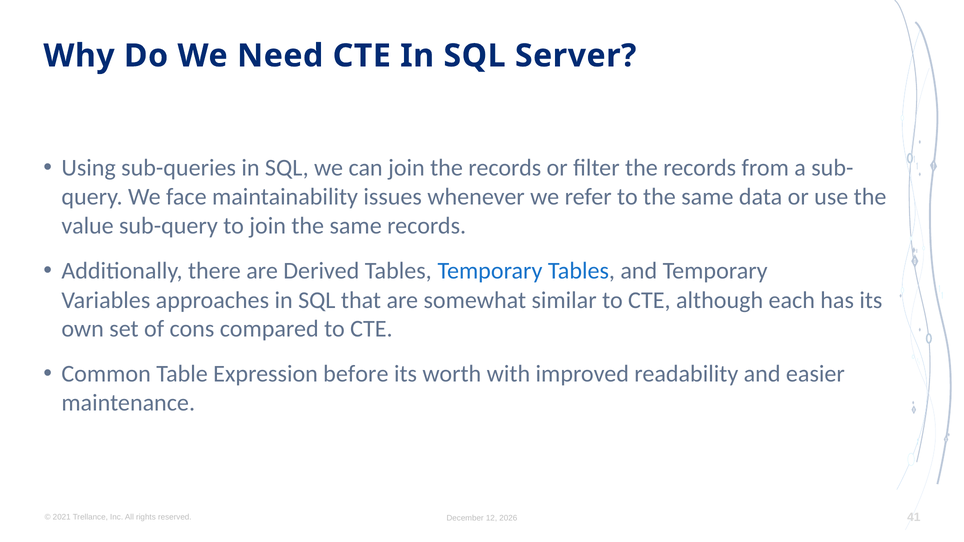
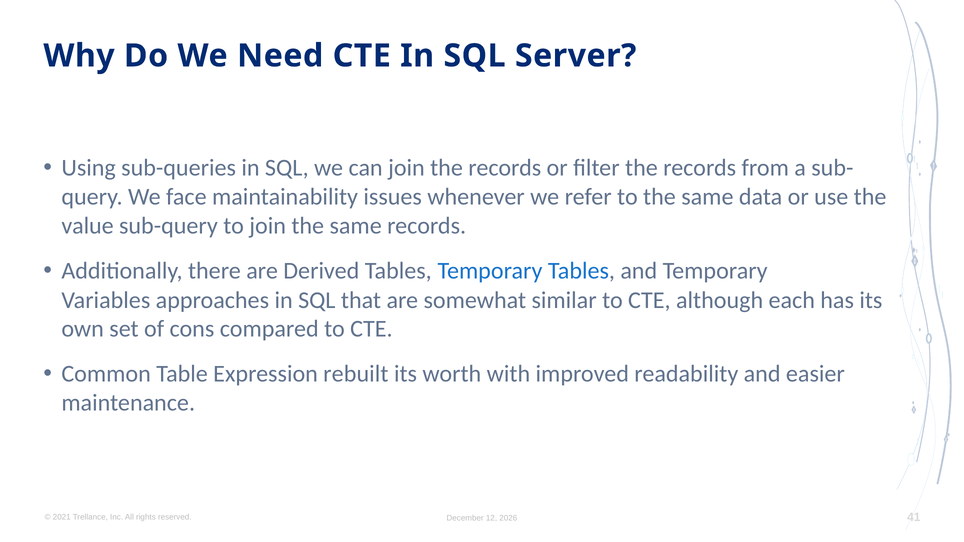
before: before -> rebuilt (356, 374)
